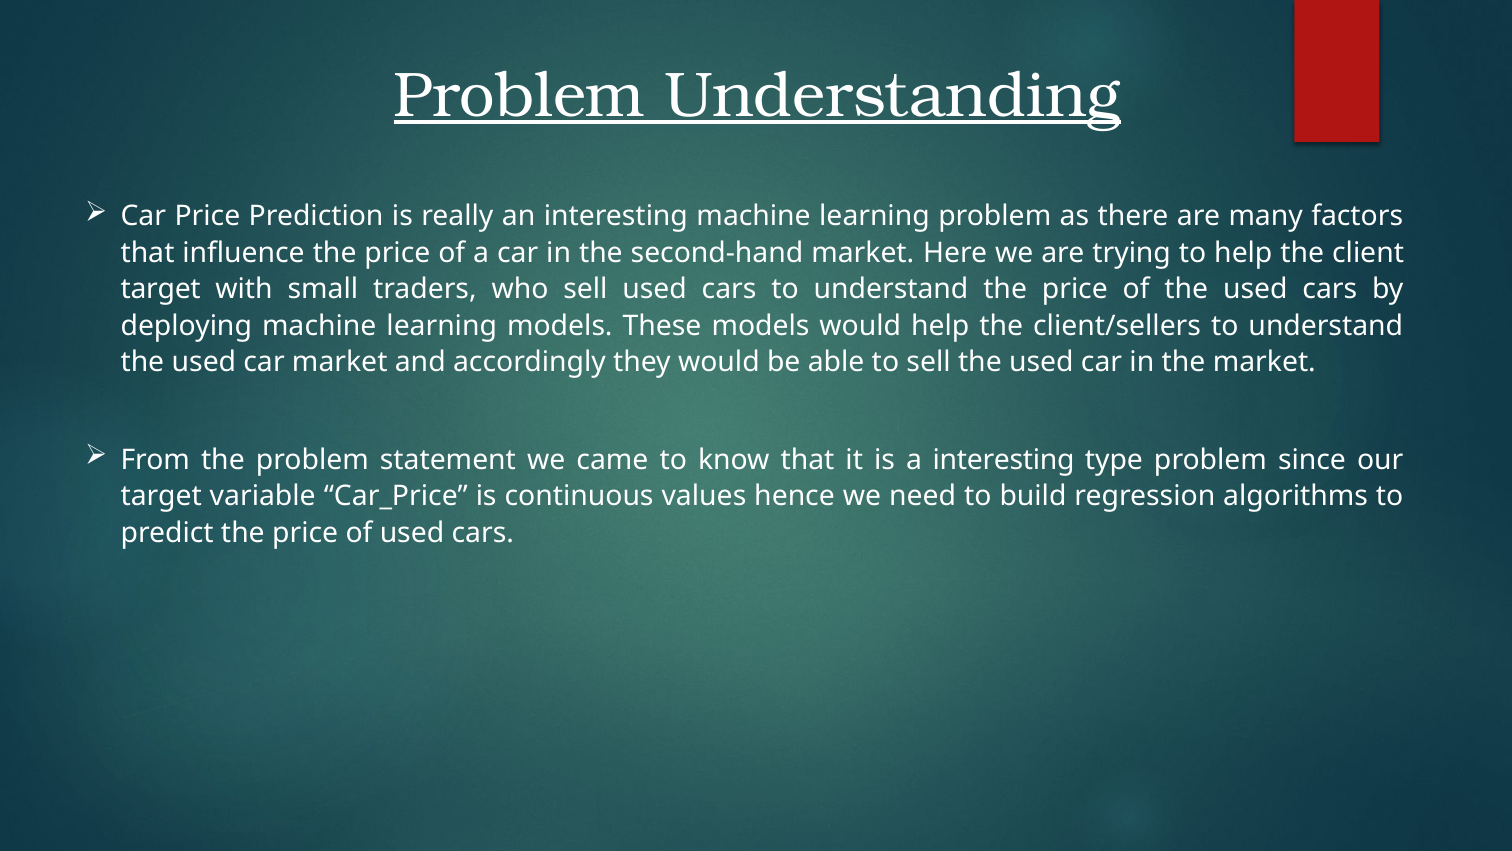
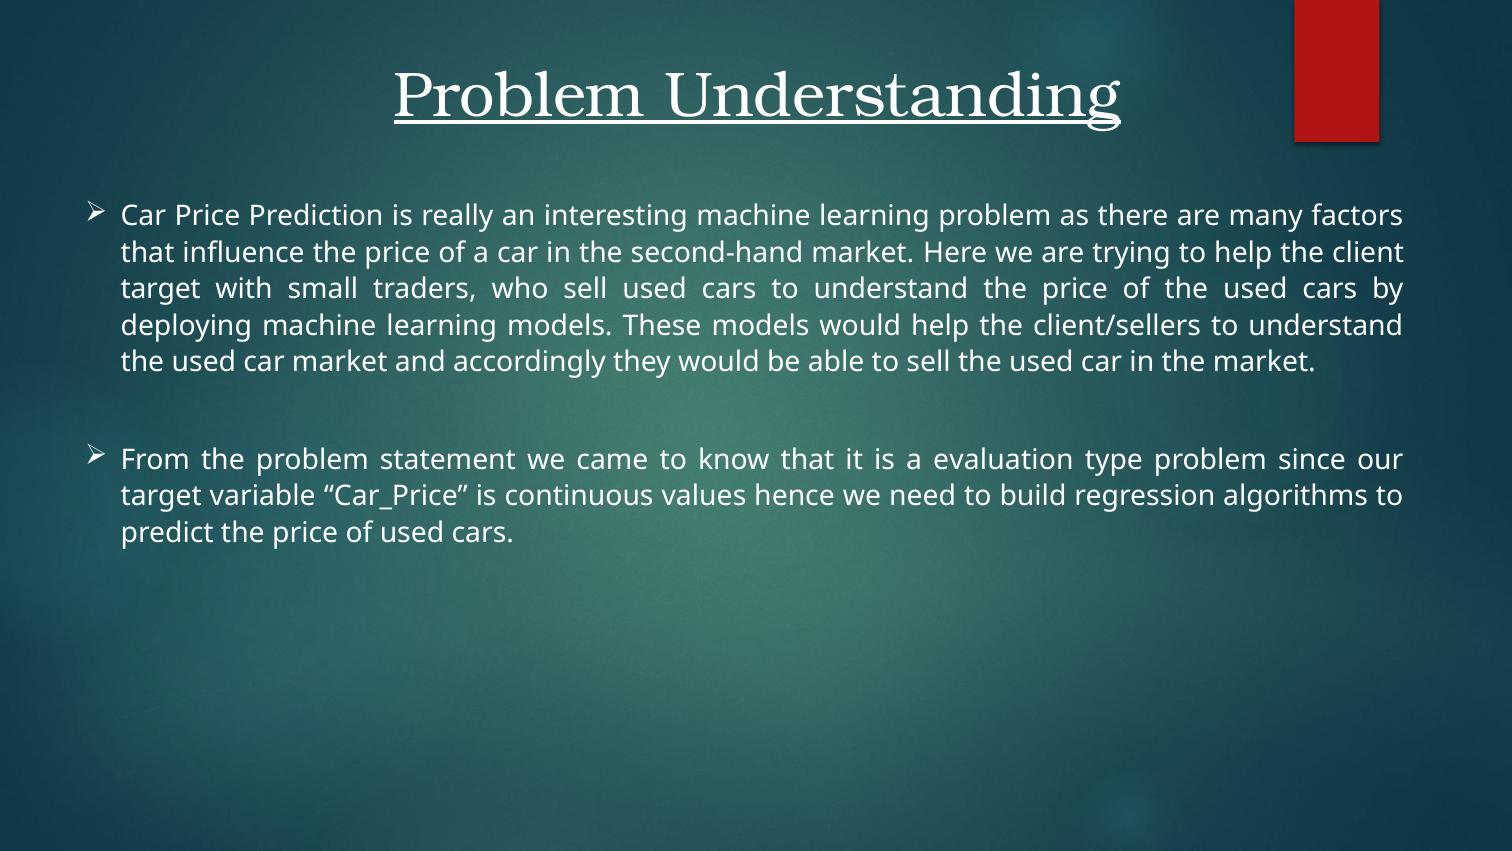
a interesting: interesting -> evaluation (1003, 460)
